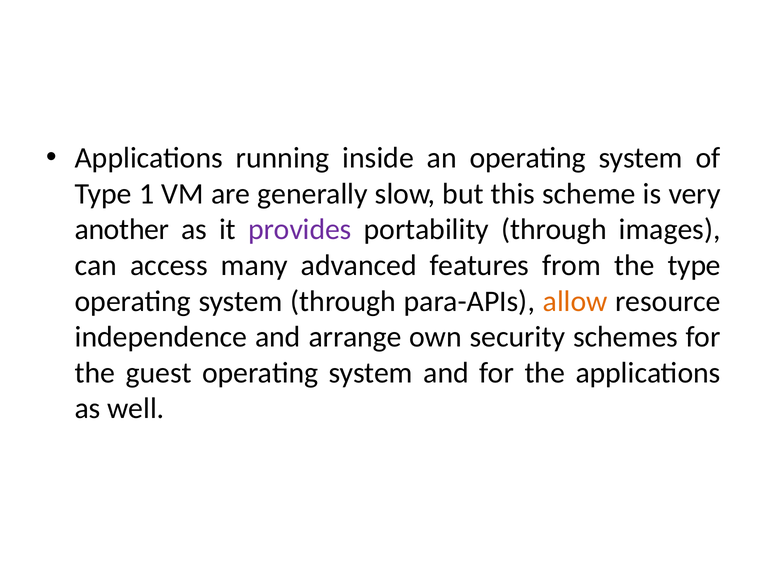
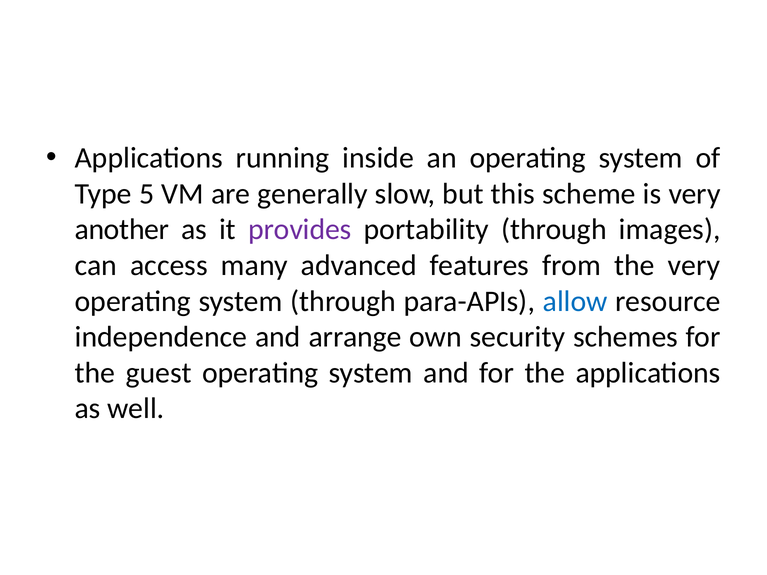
1: 1 -> 5 (147, 194)
the type: type -> very (694, 265)
allow colour: orange -> blue (575, 301)
